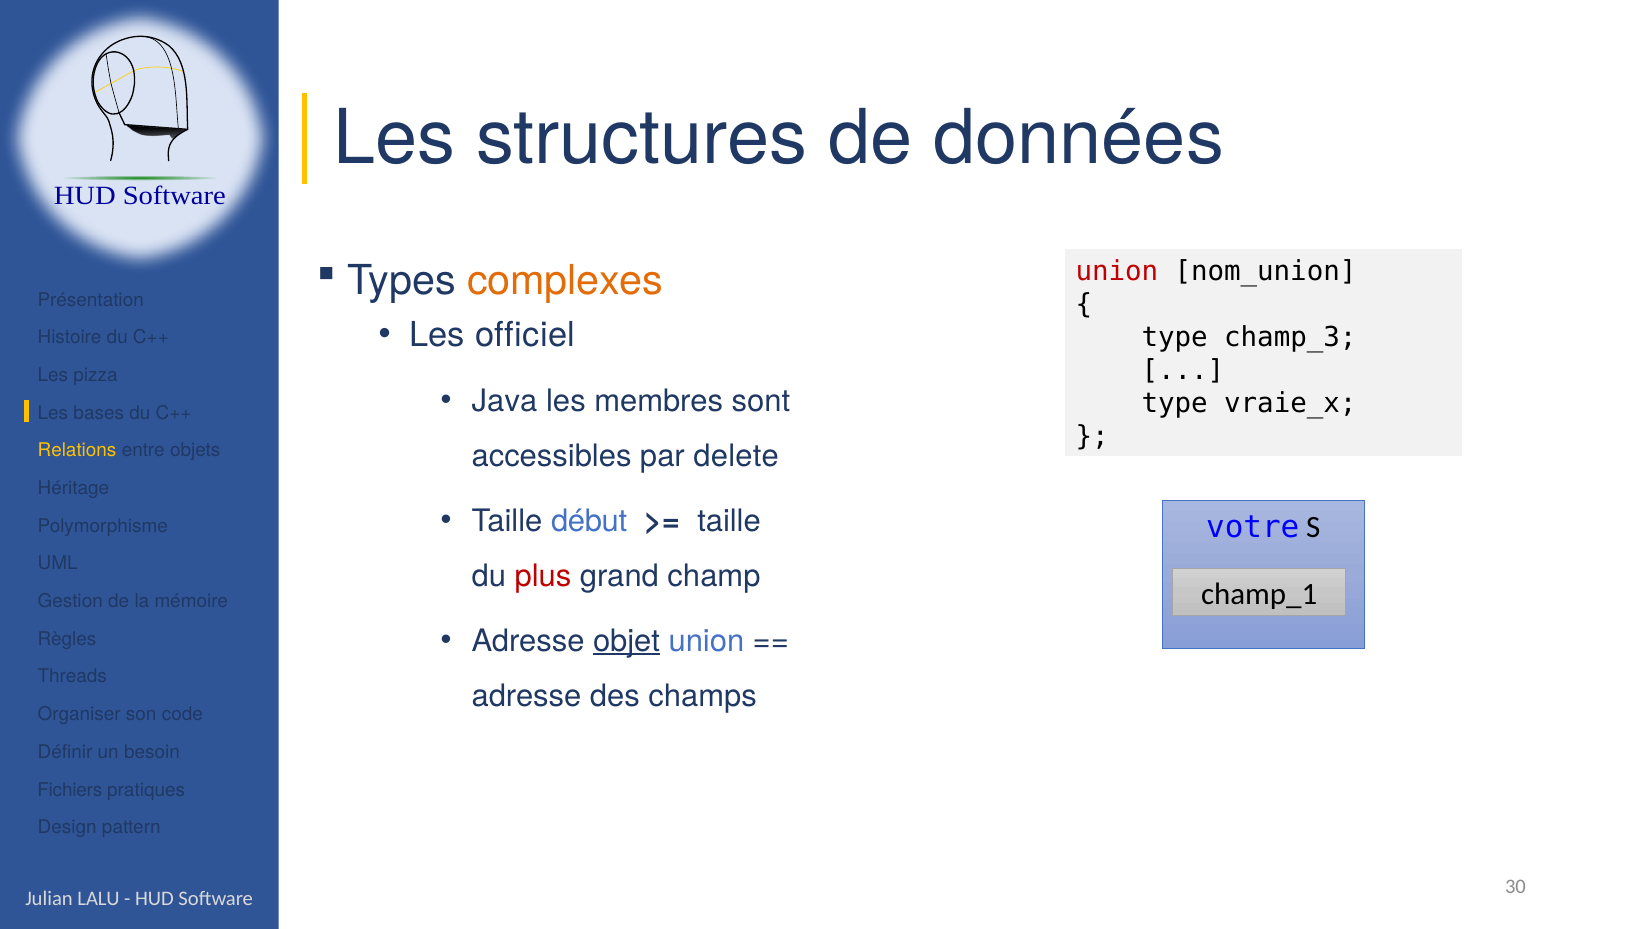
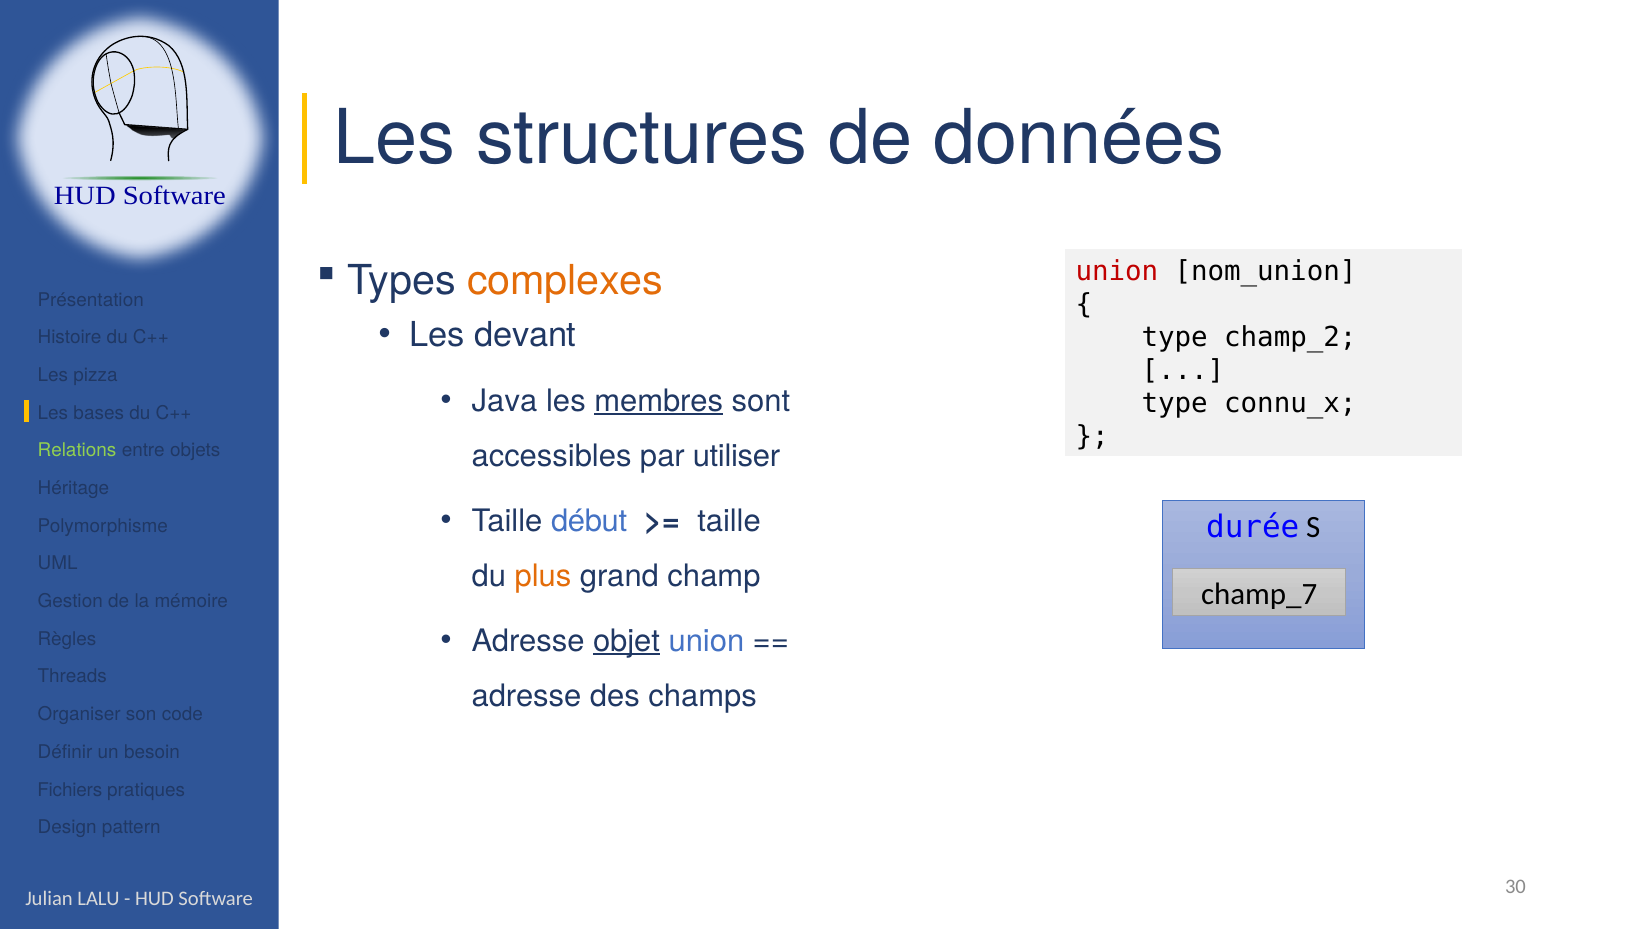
officiel: officiel -> devant (526, 335)
champ_3: champ_3 -> champ_2 (1290, 338)
membres underline: none -> present (659, 401)
vraie_x: vraie_x -> connu_x (1290, 404)
Relations colour: yellow -> light green (77, 451)
delete: delete -> utiliser (736, 457)
votre: votre -> durée (1253, 527)
plus colour: red -> orange (543, 577)
champ_1: champ_1 -> champ_7 (1259, 594)
